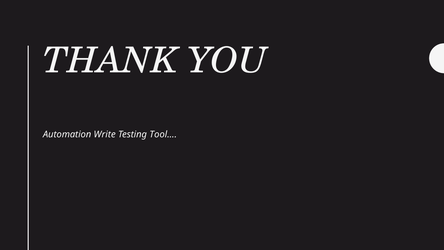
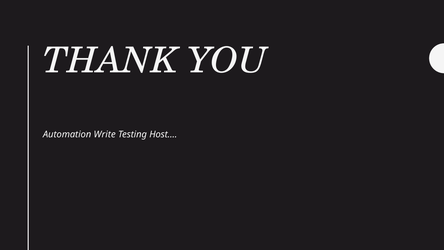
Tool…: Tool… -> Host… (163, 134)
